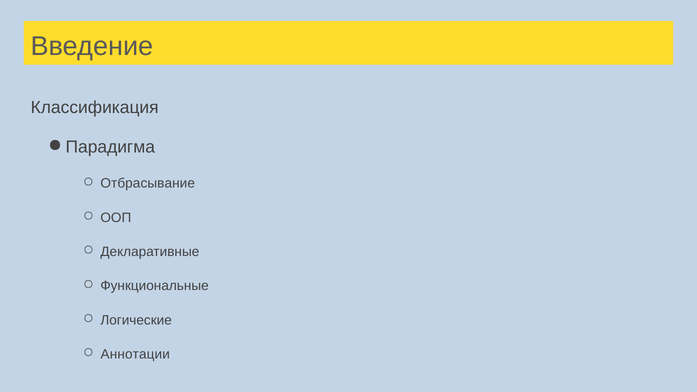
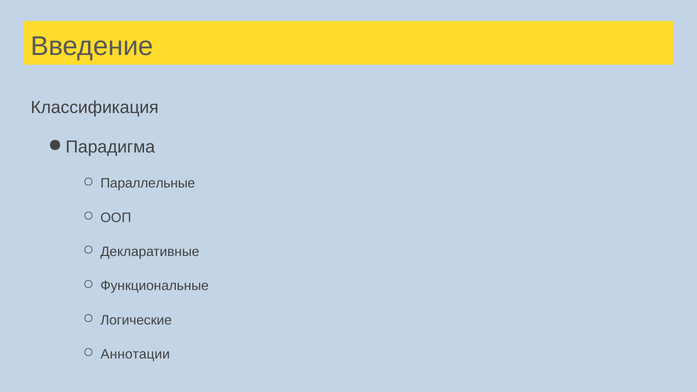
Отбрасывание: Отбрасывание -> Параллельные (148, 183)
